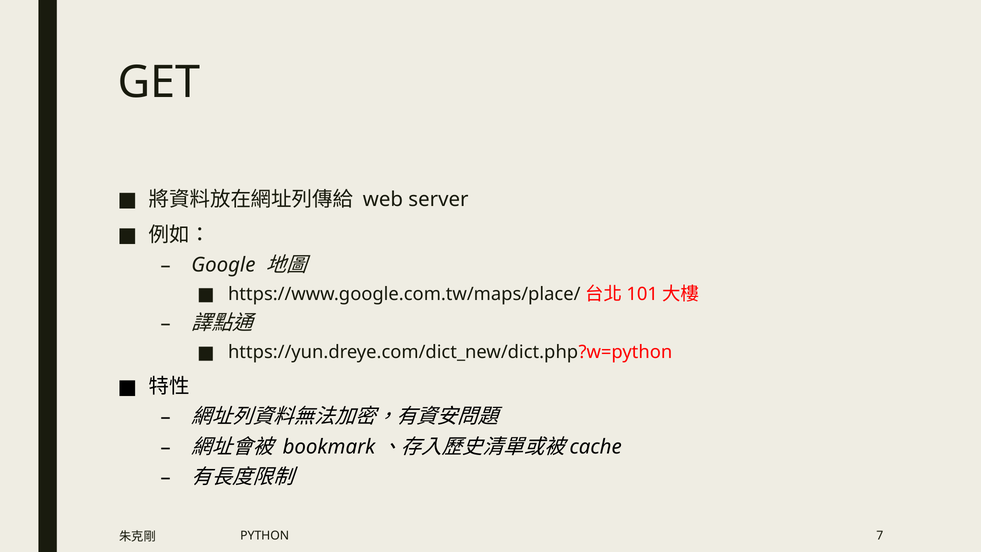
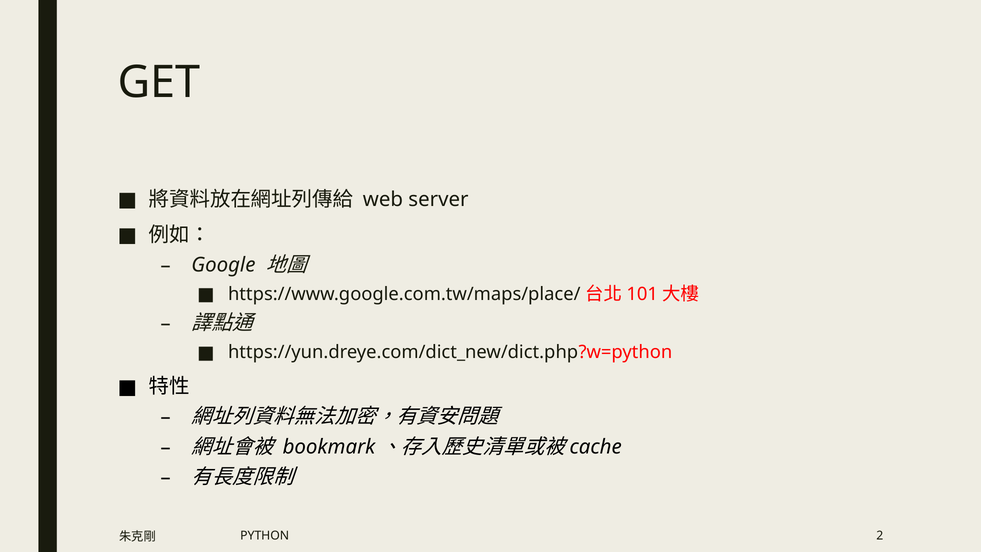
7: 7 -> 2 (880, 535)
